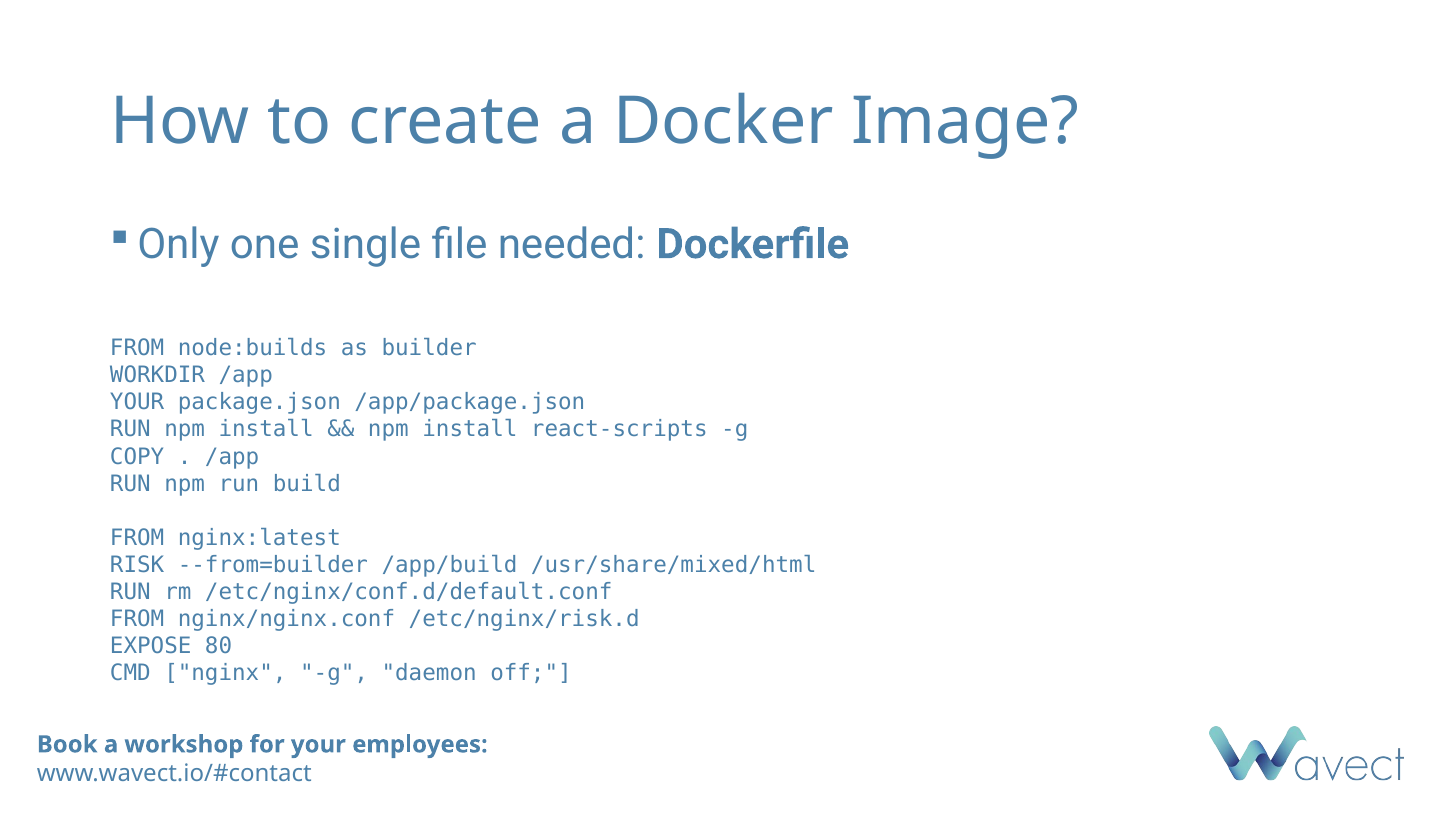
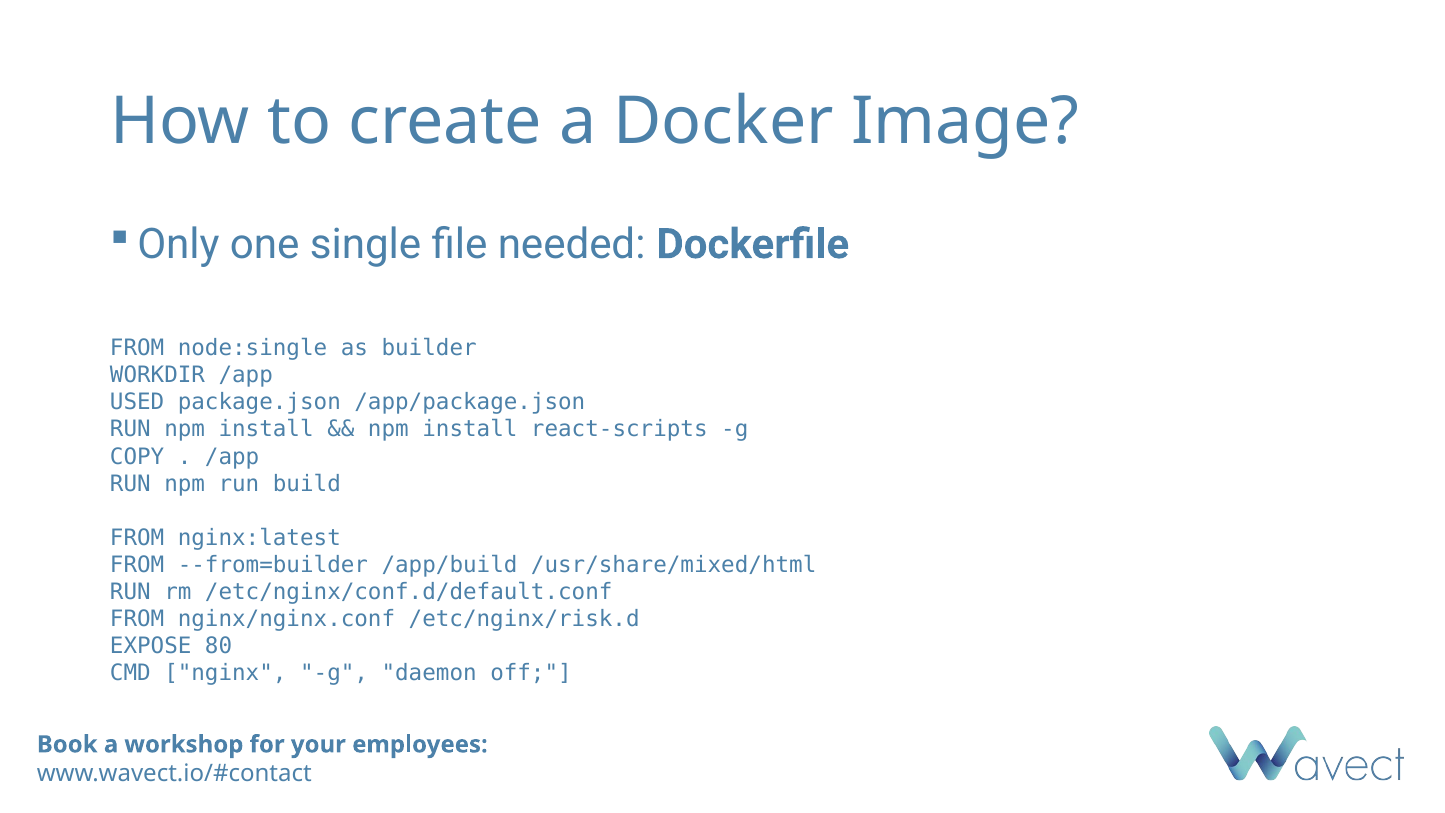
node:builds: node:builds -> node:single (253, 348)
YOUR: YOUR -> USED (137, 402)
RISK: RISK -> FROM (137, 565)
